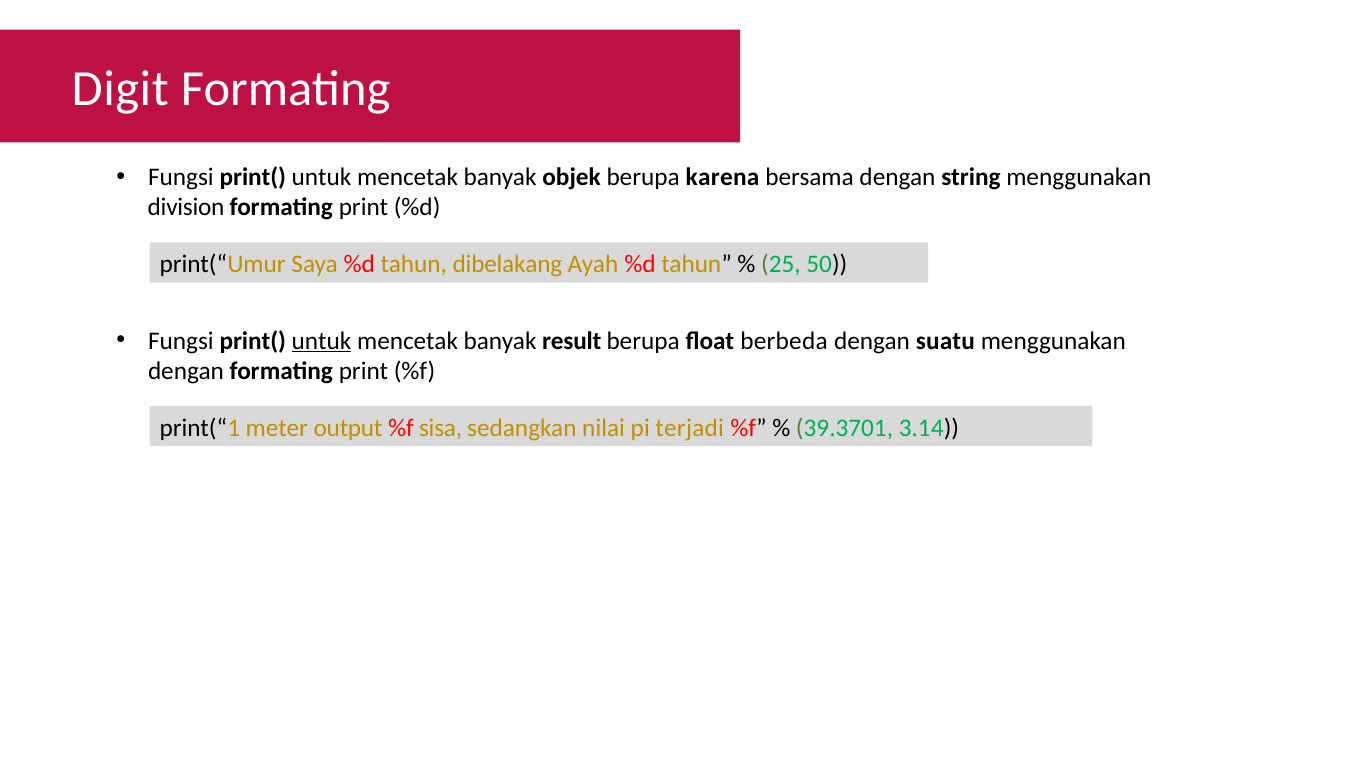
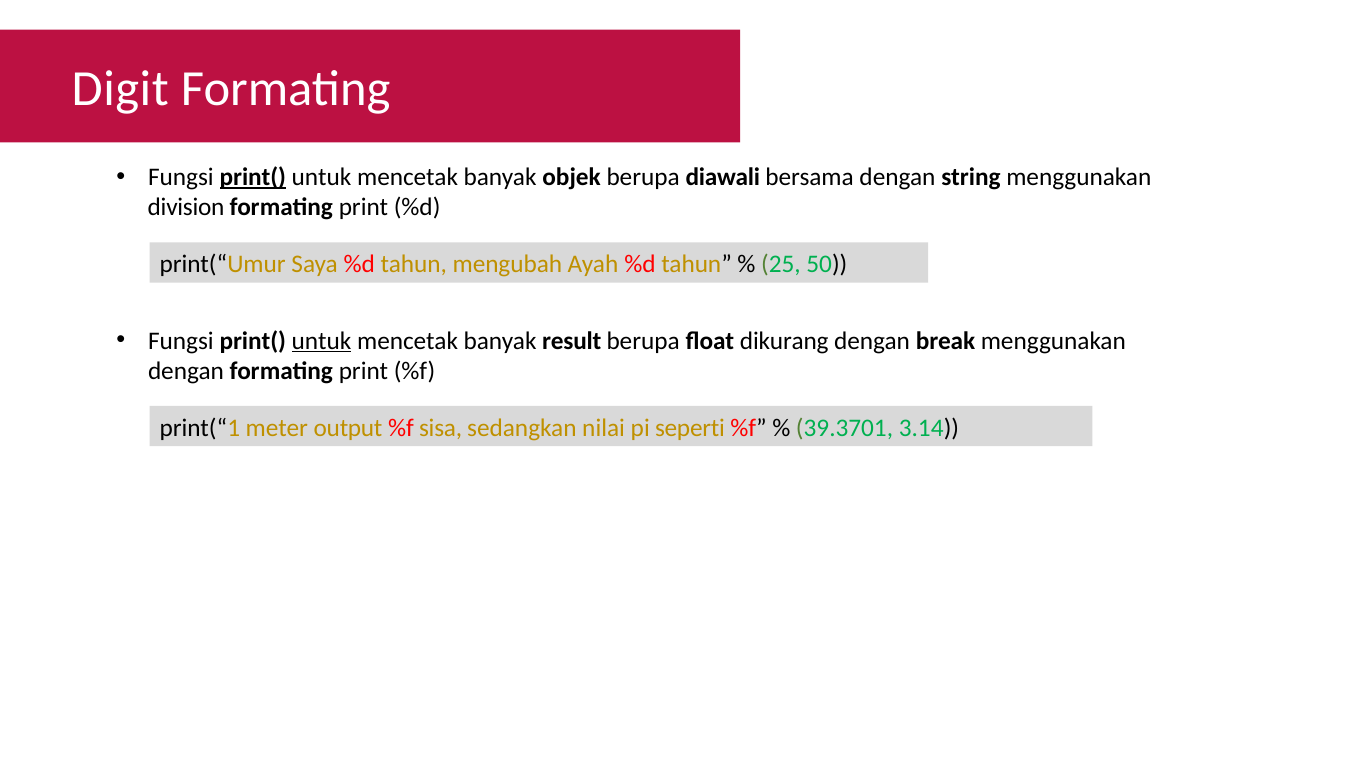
print( underline: none -> present (253, 177)
karena: karena -> diawali (723, 177)
dibelakang: dibelakang -> mengubah (507, 264)
berbeda: berbeda -> dikurang (784, 341)
suatu: suatu -> break (946, 341)
terjadi: terjadi -> seperti (690, 428)
